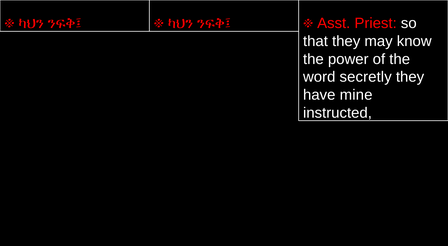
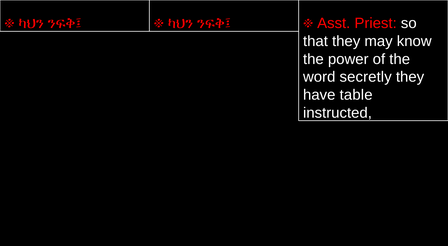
mine: mine -> table (356, 95)
